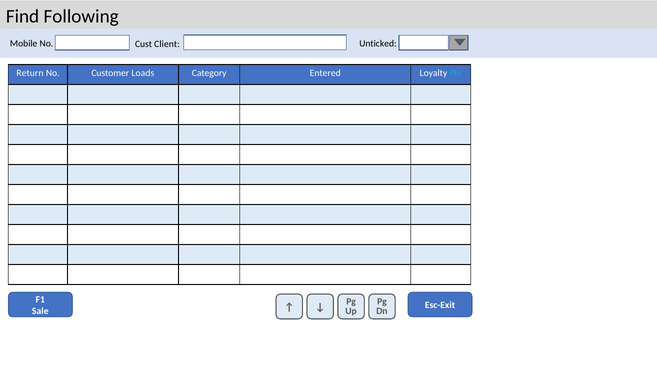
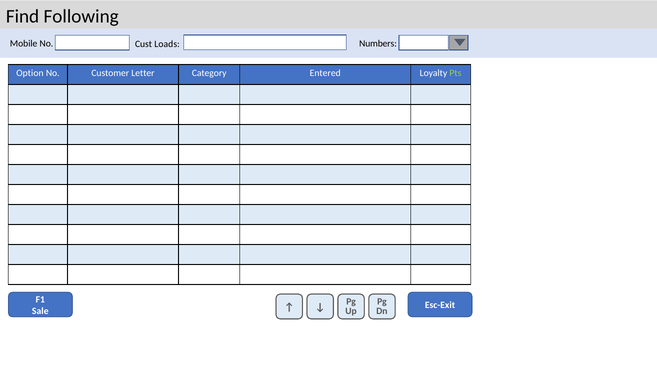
Unticked: Unticked -> Numbers (378, 44)
Client: Client -> Loads (167, 44)
Return: Return -> Option (30, 73)
Loads: Loads -> Letter (143, 73)
Pts colour: light blue -> light green (455, 73)
